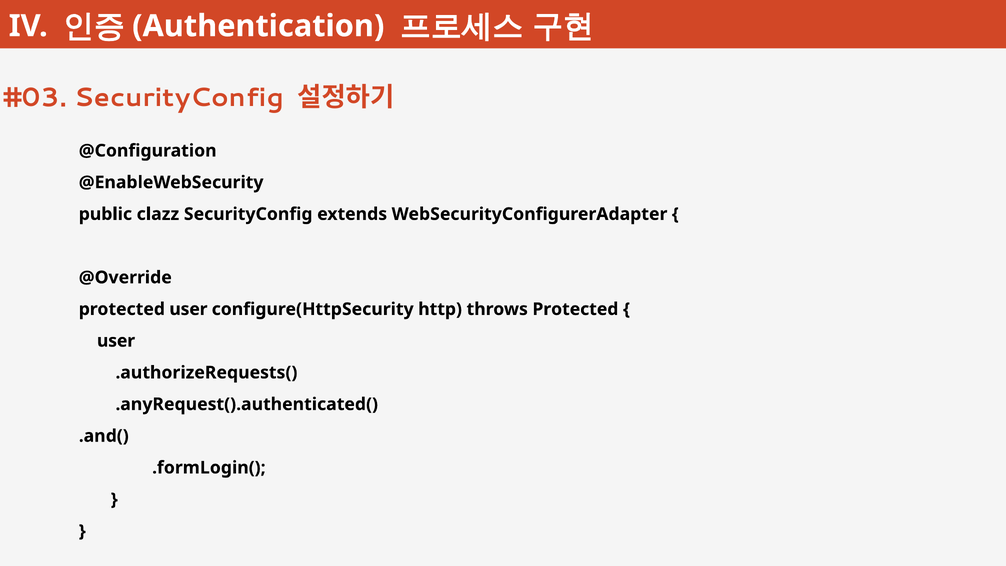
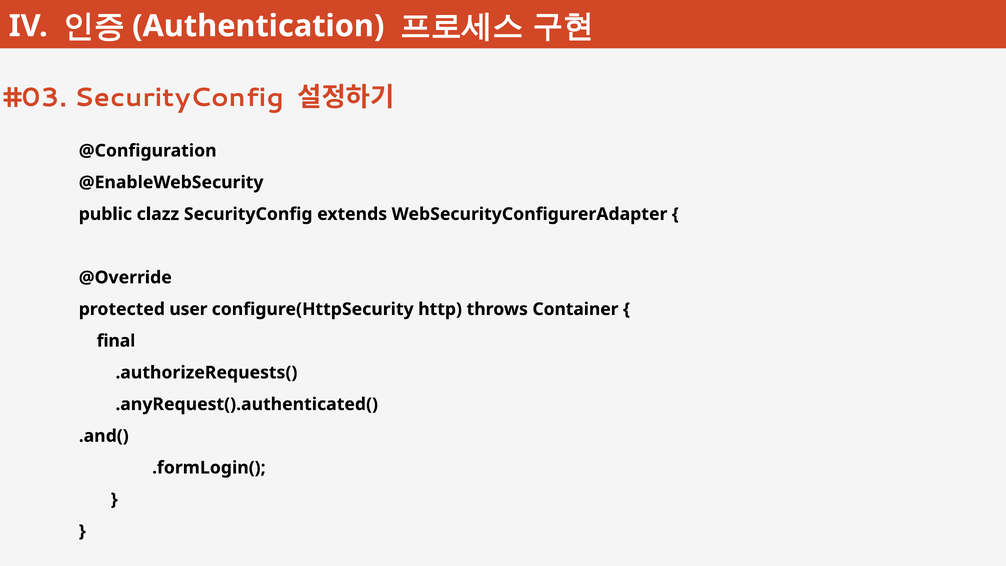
throws Protected: Protected -> Container (575, 309)
user: user -> final (116, 341)
